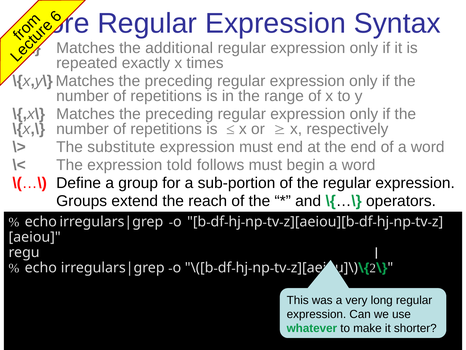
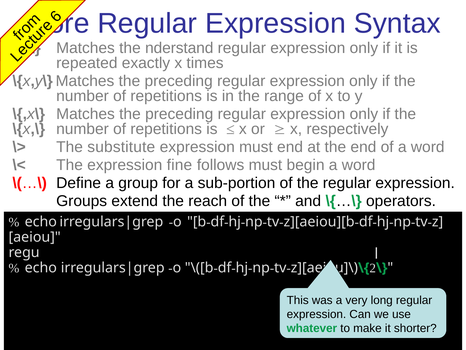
additional: additional -> nderstand (179, 48)
told: told -> fine (179, 165)
